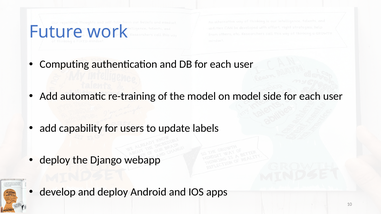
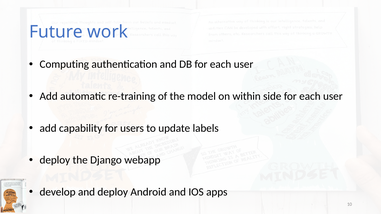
on model: model -> within (247, 96)
